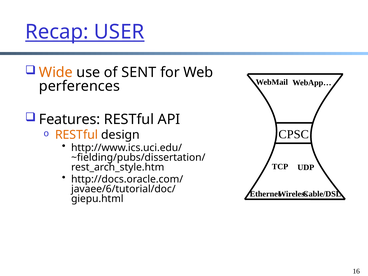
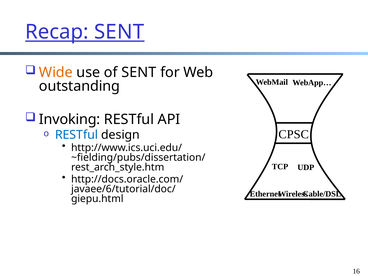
Recap USER: USER -> SENT (119, 32)
perferences: perferences -> outstanding (79, 86)
Features: Features -> Invoking (70, 119)
RESTful colour: orange -> blue (77, 135)
